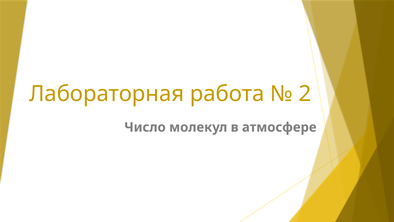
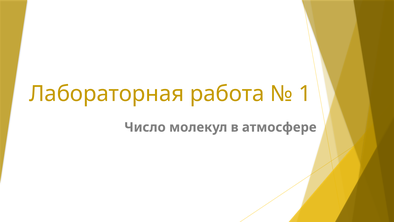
2: 2 -> 1 (305, 94)
